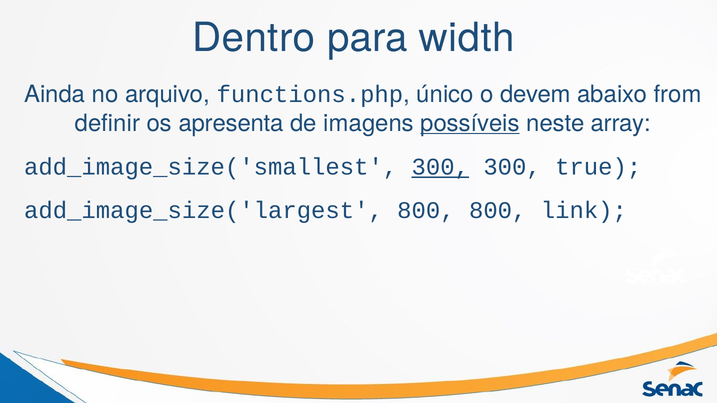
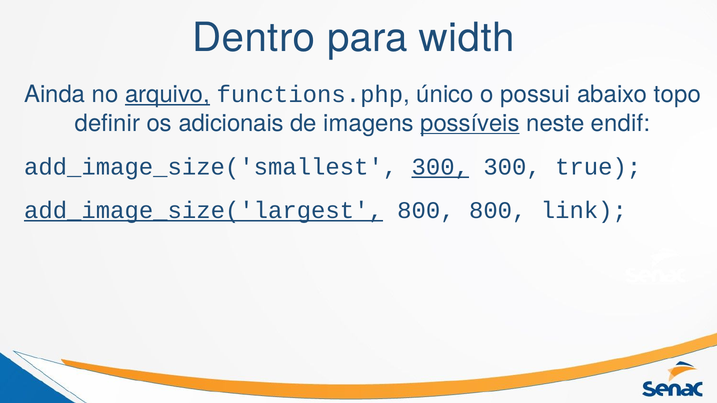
arquivo underline: none -> present (167, 95)
devem: devem -> possui (535, 95)
from: from -> topo (677, 95)
apresenta: apresenta -> adicionais (231, 123)
array: array -> endif (621, 123)
add_image_size('largest underline: none -> present (203, 211)
